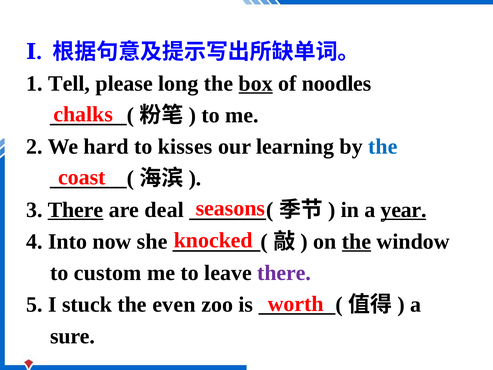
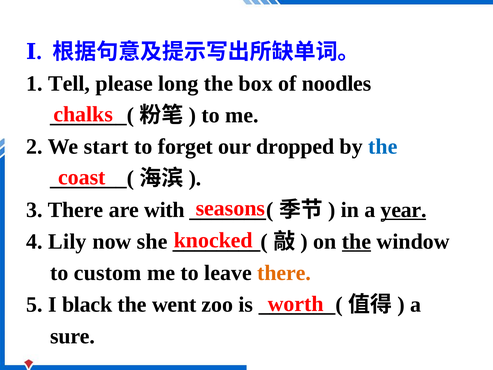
box underline: present -> none (256, 83)
hard: hard -> start (106, 147)
kisses: kisses -> forget (185, 147)
learning: learning -> dropped (295, 147)
There underline: present -> none (75, 210)
deal: deal -> with (164, 210)
Into: Into -> Lily (67, 241)
there colour: purple -> orange (284, 273)
stuck: stuck -> black (87, 304)
even: even -> went (174, 304)
